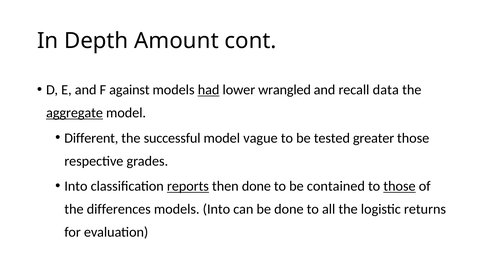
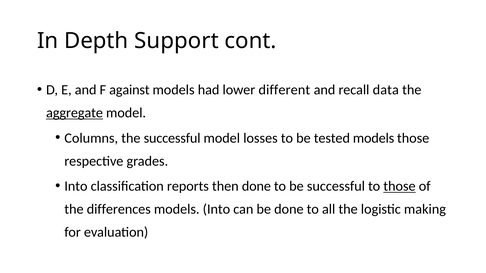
Amount: Amount -> Support (176, 41)
had underline: present -> none (209, 90)
wrangled: wrangled -> different (284, 90)
Different: Different -> Columns (91, 138)
vague: vague -> losses (260, 138)
tested greater: greater -> models (374, 138)
reports underline: present -> none (188, 186)
be contained: contained -> successful (336, 186)
returns: returns -> making (425, 209)
